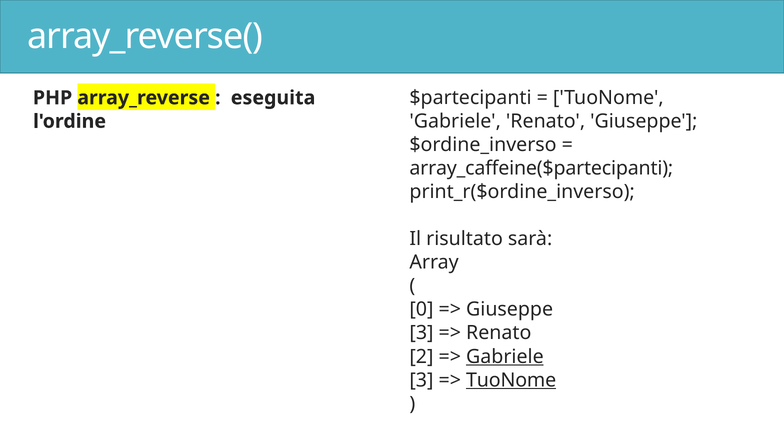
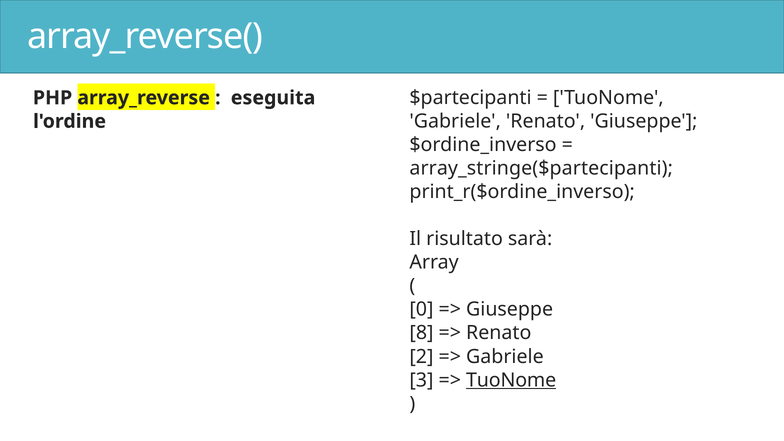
array_caffeine($partecipanti: array_caffeine($partecipanti -> array_stringe($partecipanti (541, 168)
3: 3 -> 8 (421, 333)
Gabriele underline: present -> none (505, 357)
